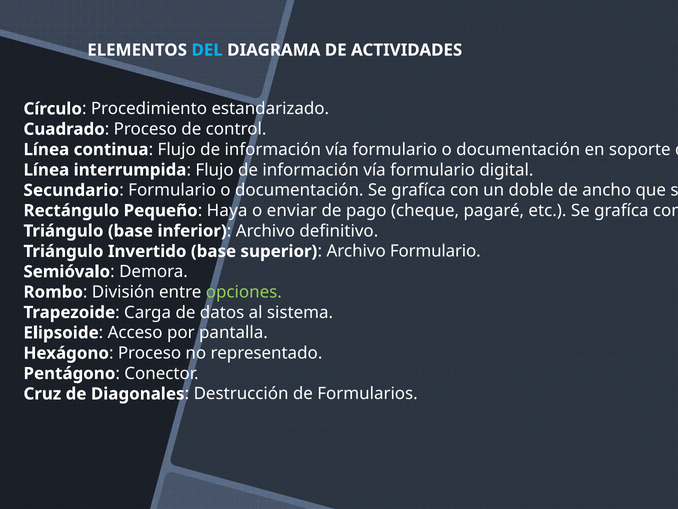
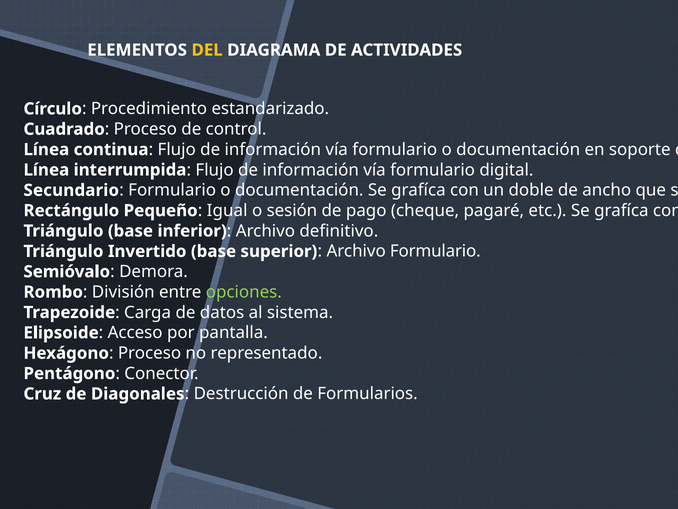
DEL colour: light blue -> yellow (207, 50)
Haya: Haya -> Igual (227, 210)
enviar: enviar -> sesión (292, 210)
